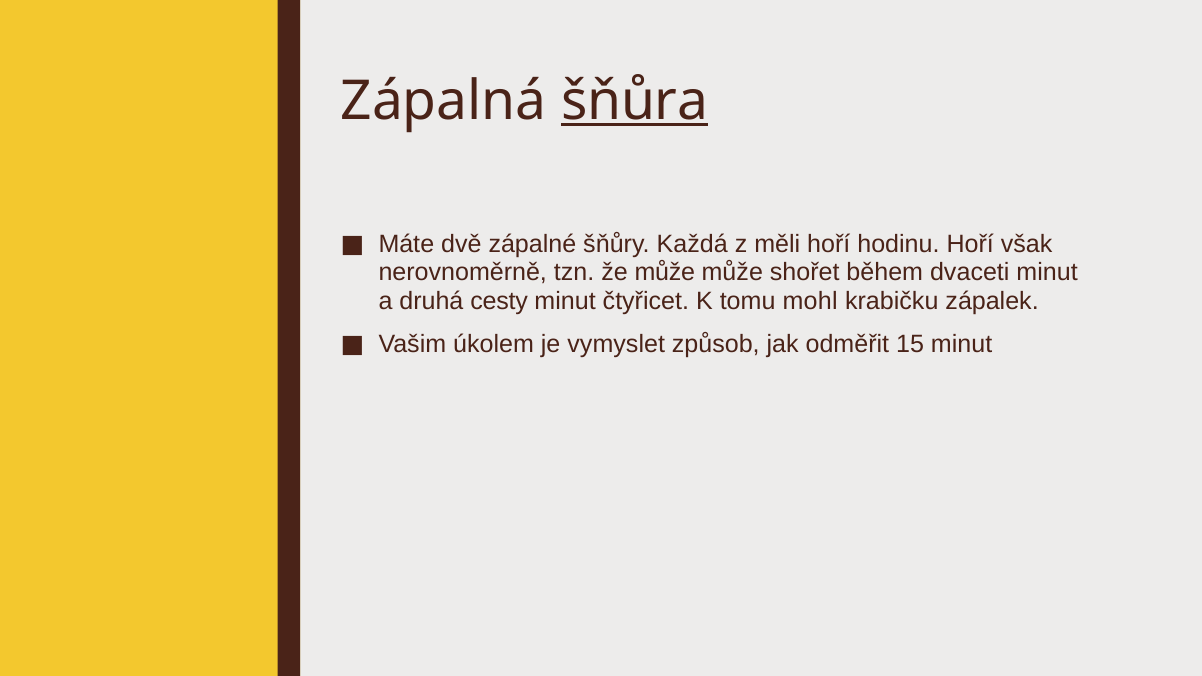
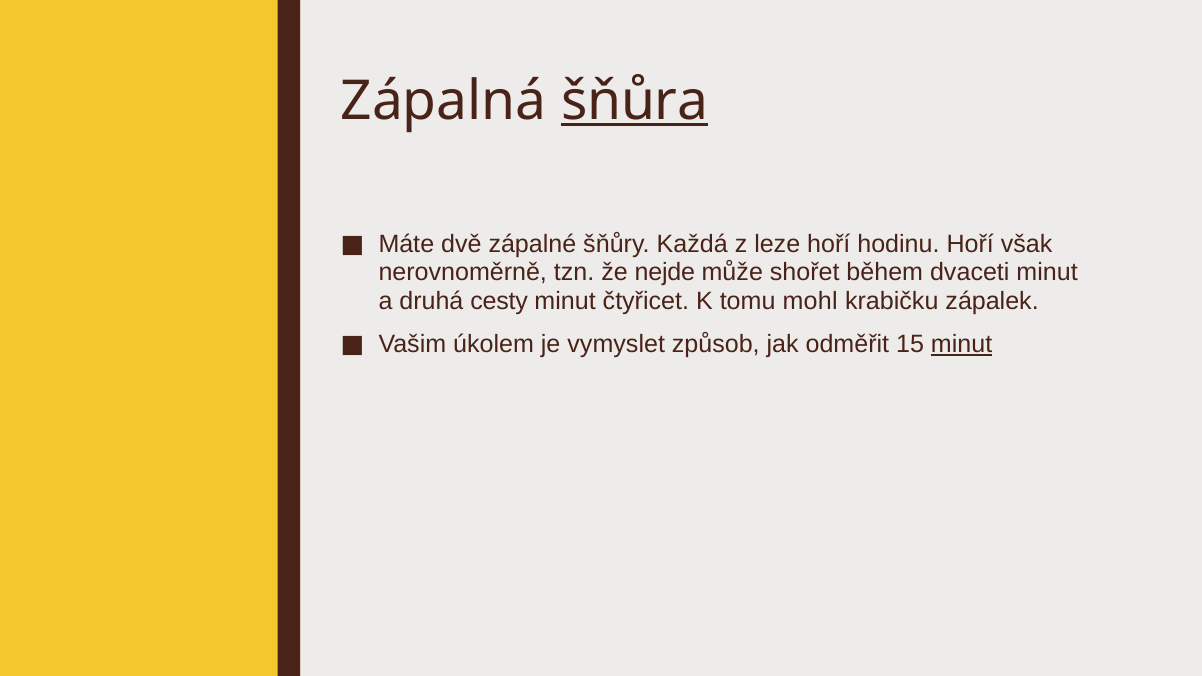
měli: měli -> leze (777, 244)
že může: může -> nejde (665, 273)
minut underline: none -> present (962, 344)
